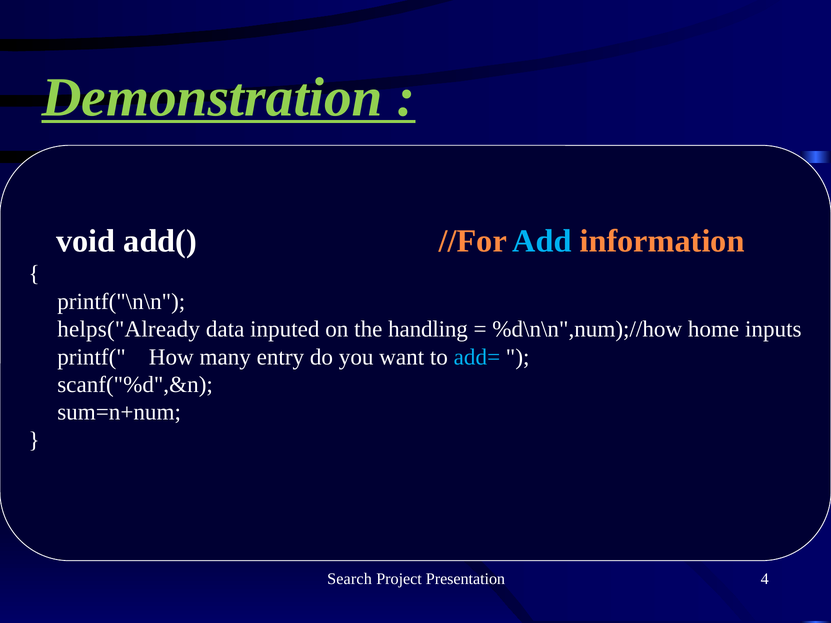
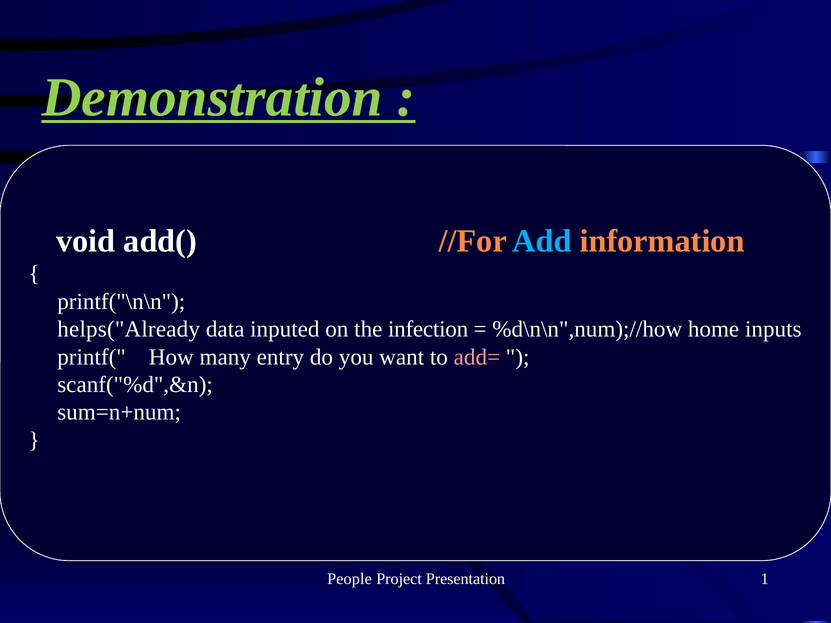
handling: handling -> infection (428, 329)
add= colour: light blue -> pink (477, 357)
Search: Search -> People (350, 579)
4: 4 -> 1 (765, 579)
